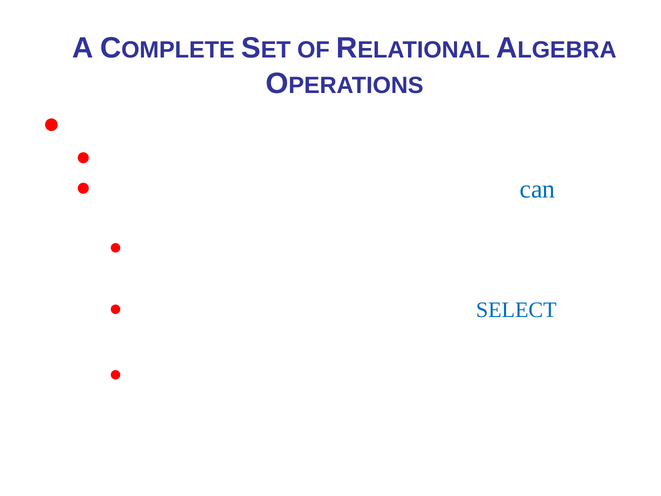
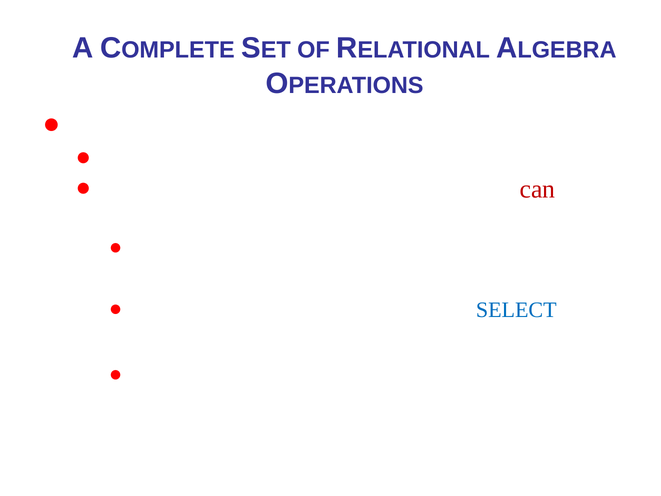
can colour: blue -> red (537, 189)
